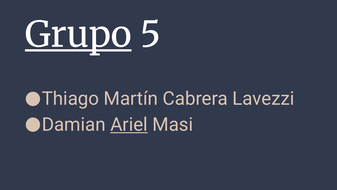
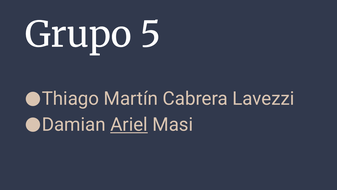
Grupo underline: present -> none (78, 35)
